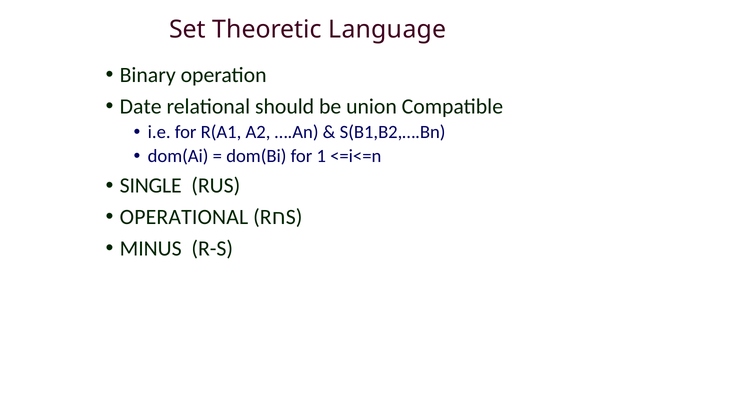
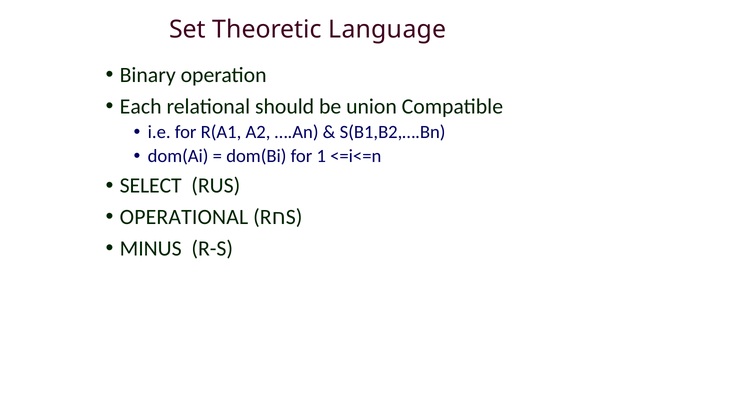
Date: Date -> Each (141, 106)
SINGLE: SINGLE -> SELECT (151, 186)
